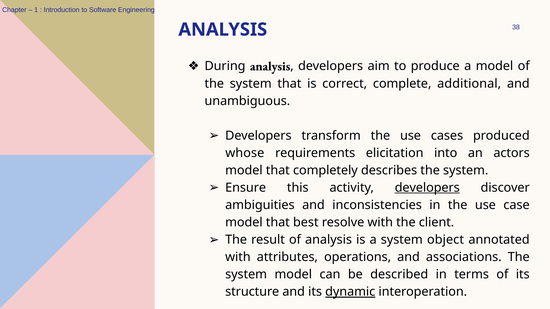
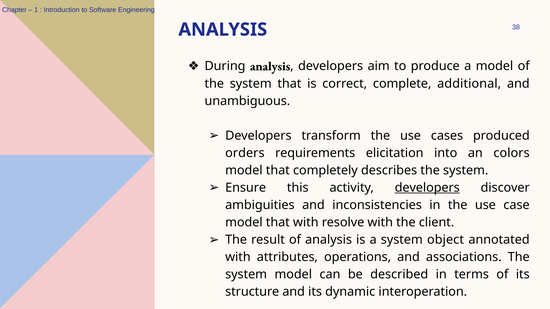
whose: whose -> orders (245, 153)
actors: actors -> colors (512, 153)
that best: best -> with (306, 223)
dynamic underline: present -> none (350, 292)
